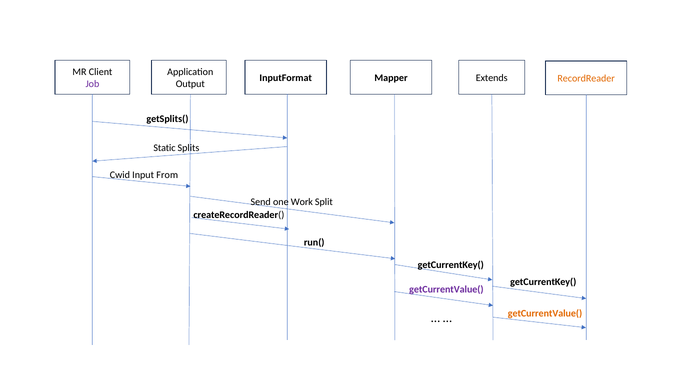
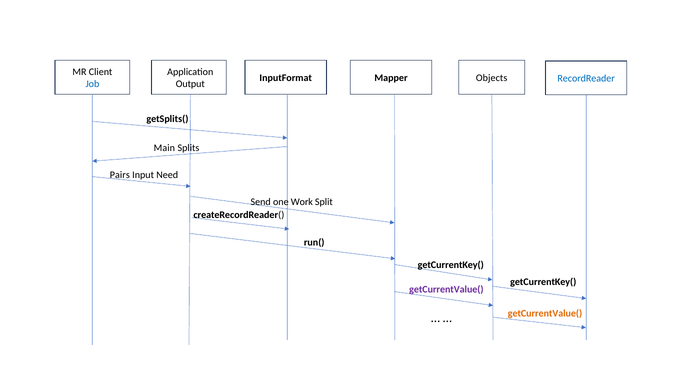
Extends: Extends -> Objects (492, 78)
RecordReader colour: orange -> blue (586, 78)
Job colour: purple -> blue (92, 84)
Static: Static -> Main (164, 148)
Cwid: Cwid -> Pairs (120, 175)
From: From -> Need (167, 175)
